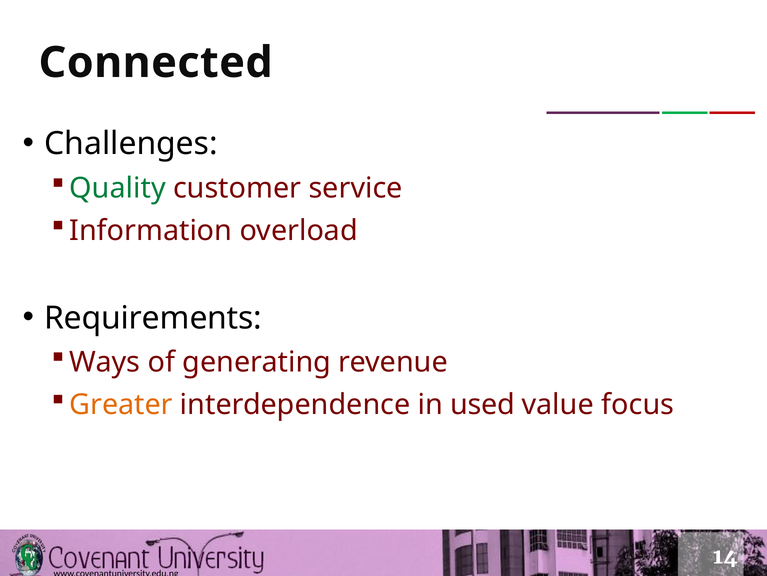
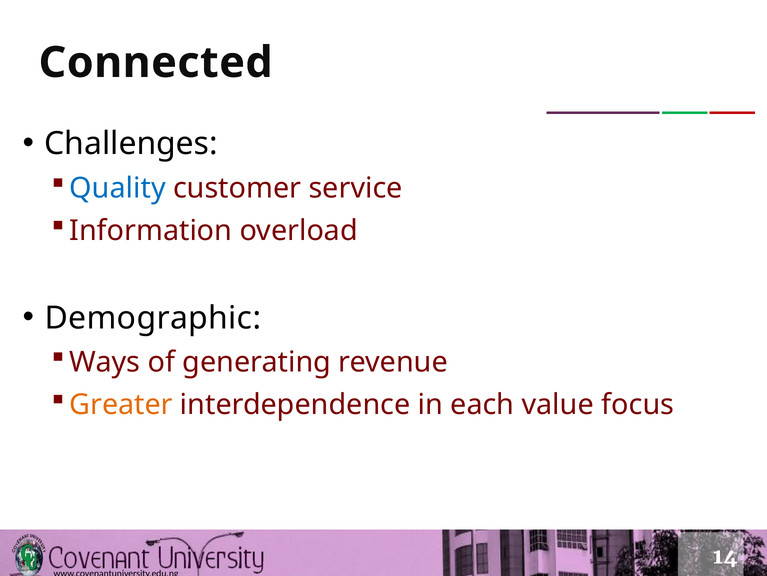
Quality colour: green -> blue (118, 188)
Requirements: Requirements -> Demographic (153, 318)
used: used -> each (482, 404)
